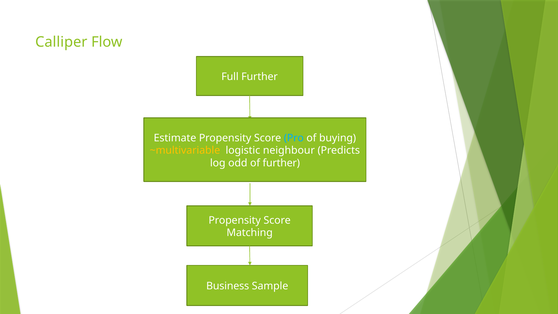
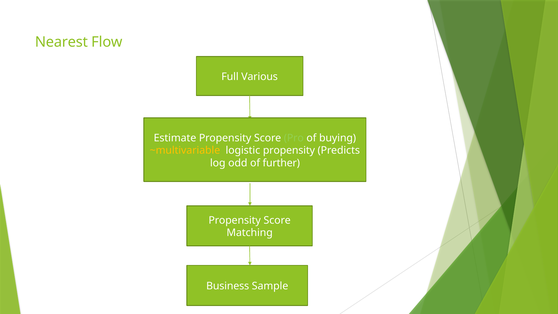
Calliper: Calliper -> Nearest (61, 42)
Full Further: Further -> Various (260, 77)
Pro colour: light blue -> light green (294, 138)
logistic neighbour: neighbour -> propensity (289, 150)
